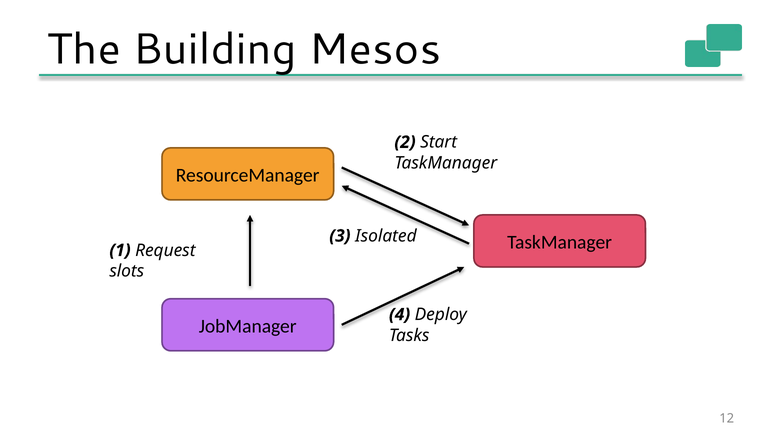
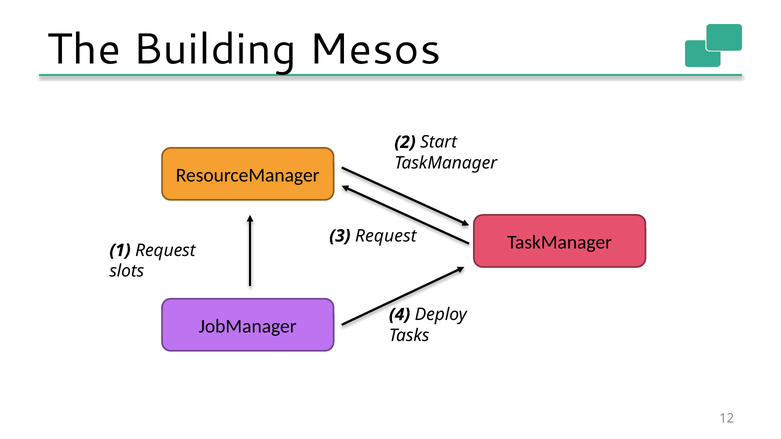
3 Isolated: Isolated -> Request (386, 236)
